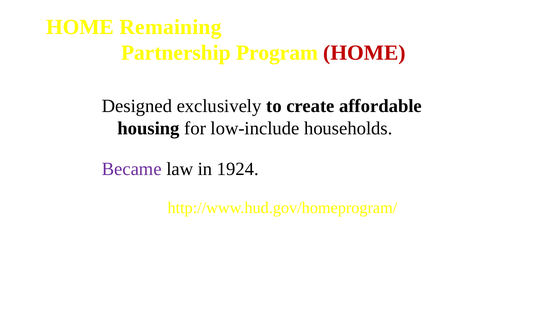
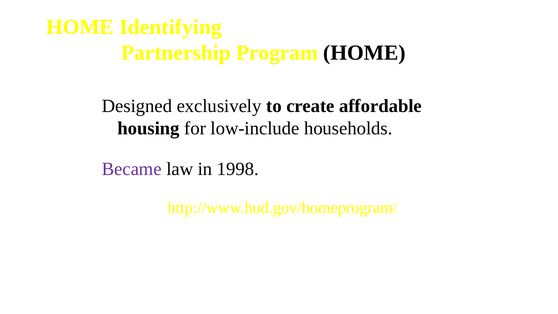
Remaining: Remaining -> Identifying (171, 27)
HOME colour: red -> black (364, 53)
1924: 1924 -> 1998 (238, 169)
